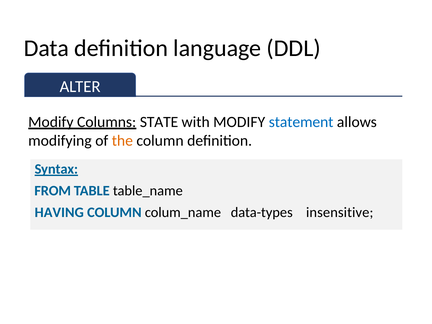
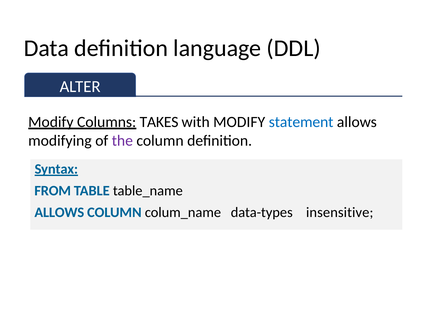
STATE: STATE -> TAKES (159, 122)
the colour: orange -> purple (122, 141)
HAVING: HAVING -> ALLOWS (59, 212)
